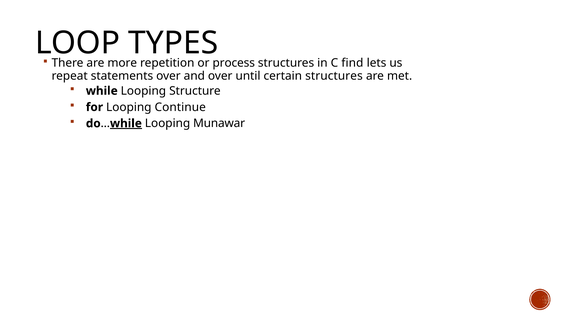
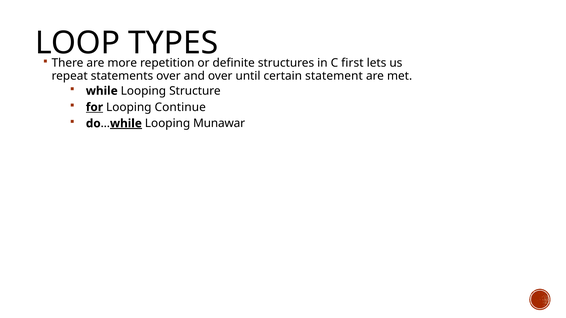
process: process -> definite (234, 63)
find: find -> first (352, 63)
certain structures: structures -> statement (334, 76)
for underline: none -> present (94, 107)
